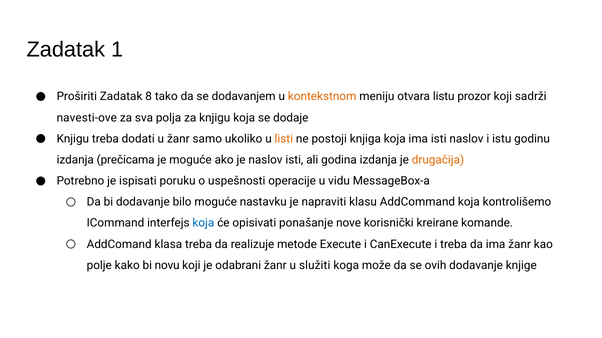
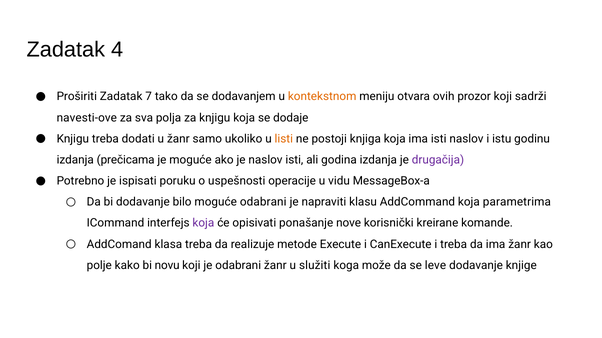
1: 1 -> 4 (117, 50)
8: 8 -> 7 (149, 97)
listu: listu -> ovih (444, 97)
drugačija colour: orange -> purple (438, 160)
moguće nastavku: nastavku -> odabrani (263, 202)
kontrolišemo: kontrolišemo -> parametrima (517, 202)
koja colour: blue -> purple (203, 223)
ovih: ovih -> leve (435, 266)
